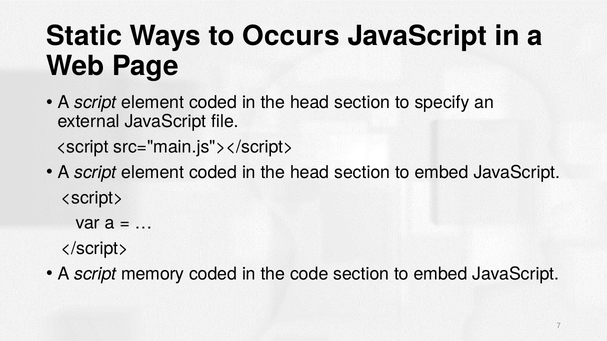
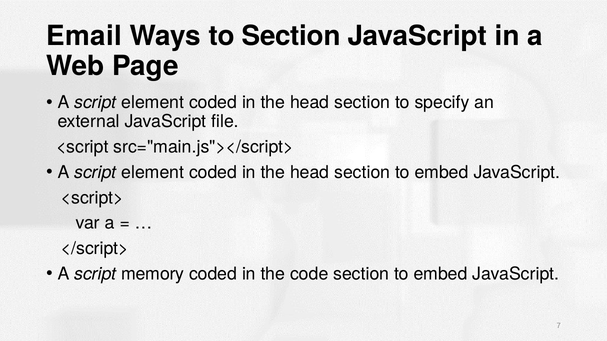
Static: Static -> Email (84, 36)
to Occurs: Occurs -> Section (291, 36)
